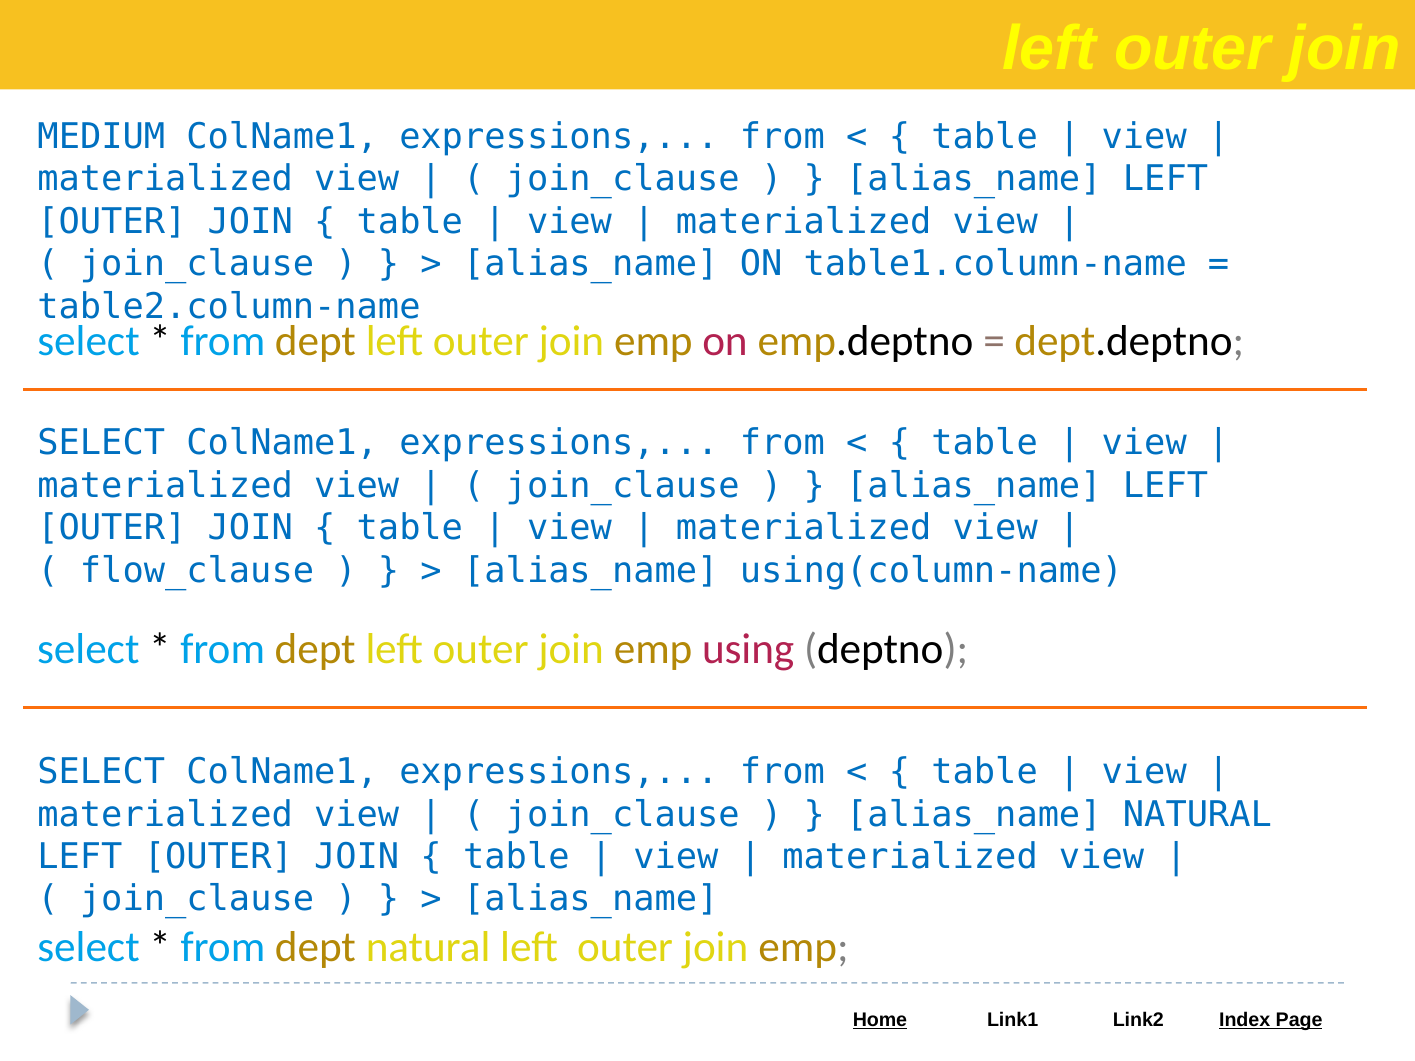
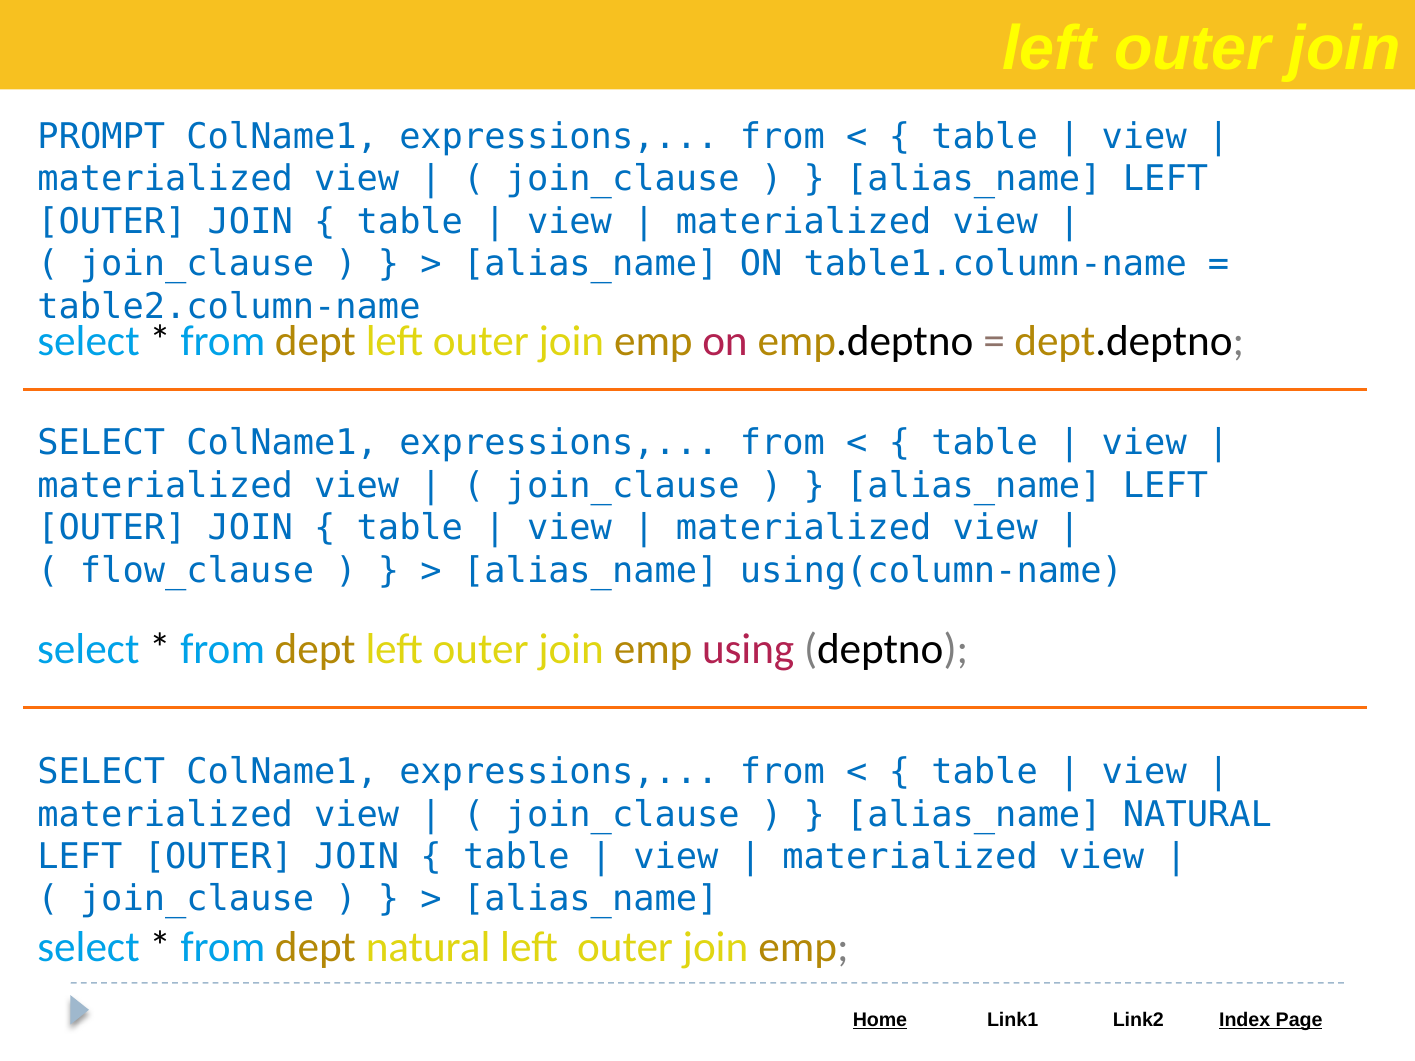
MEDIUM: MEDIUM -> PROMPT (101, 137)
